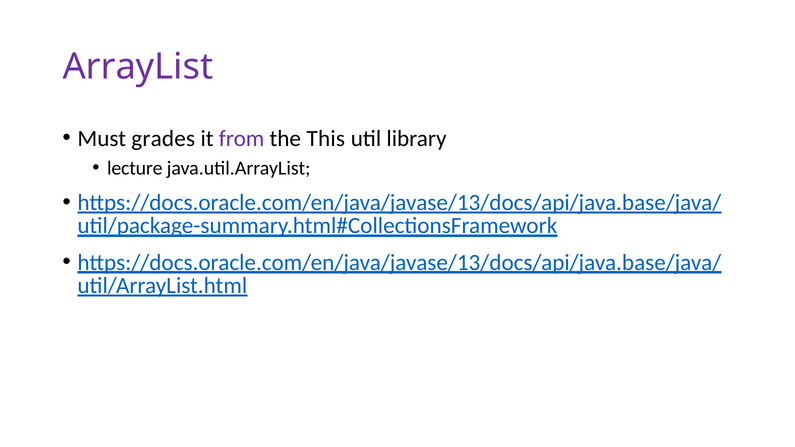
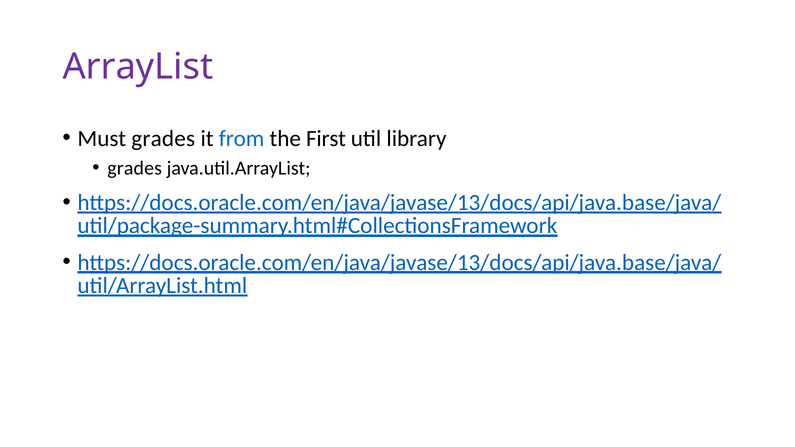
from colour: purple -> blue (242, 139)
This: This -> First (326, 139)
lecture: lecture -> grades (135, 168)
